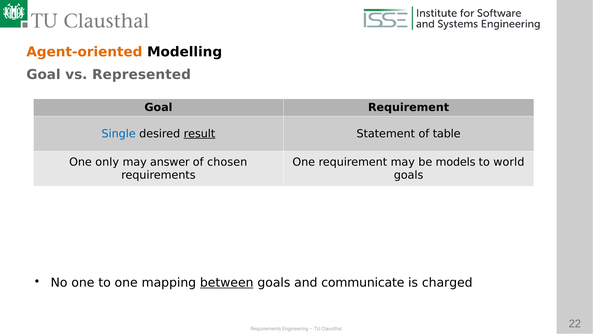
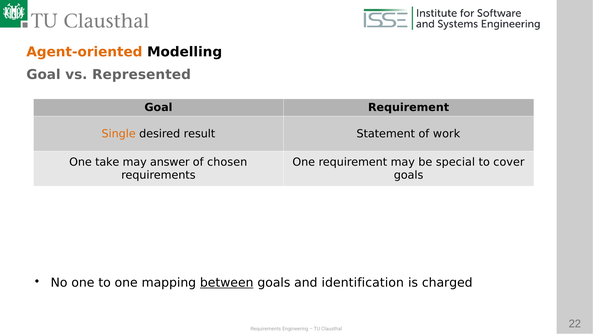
Single colour: blue -> orange (119, 134)
result underline: present -> none (199, 134)
table: table -> work (447, 134)
only: only -> take (107, 162)
models: models -> special (455, 162)
world: world -> cover (509, 162)
communicate: communicate -> identification (363, 282)
